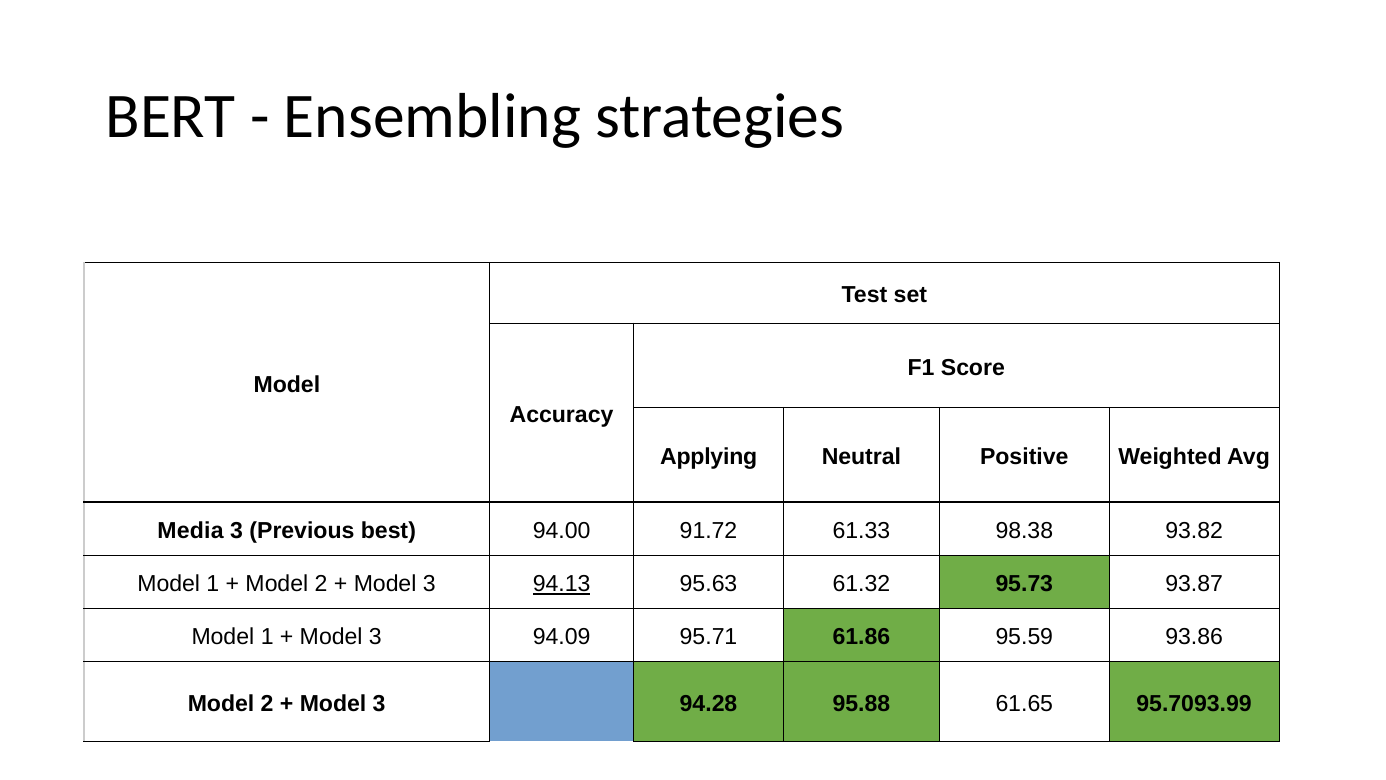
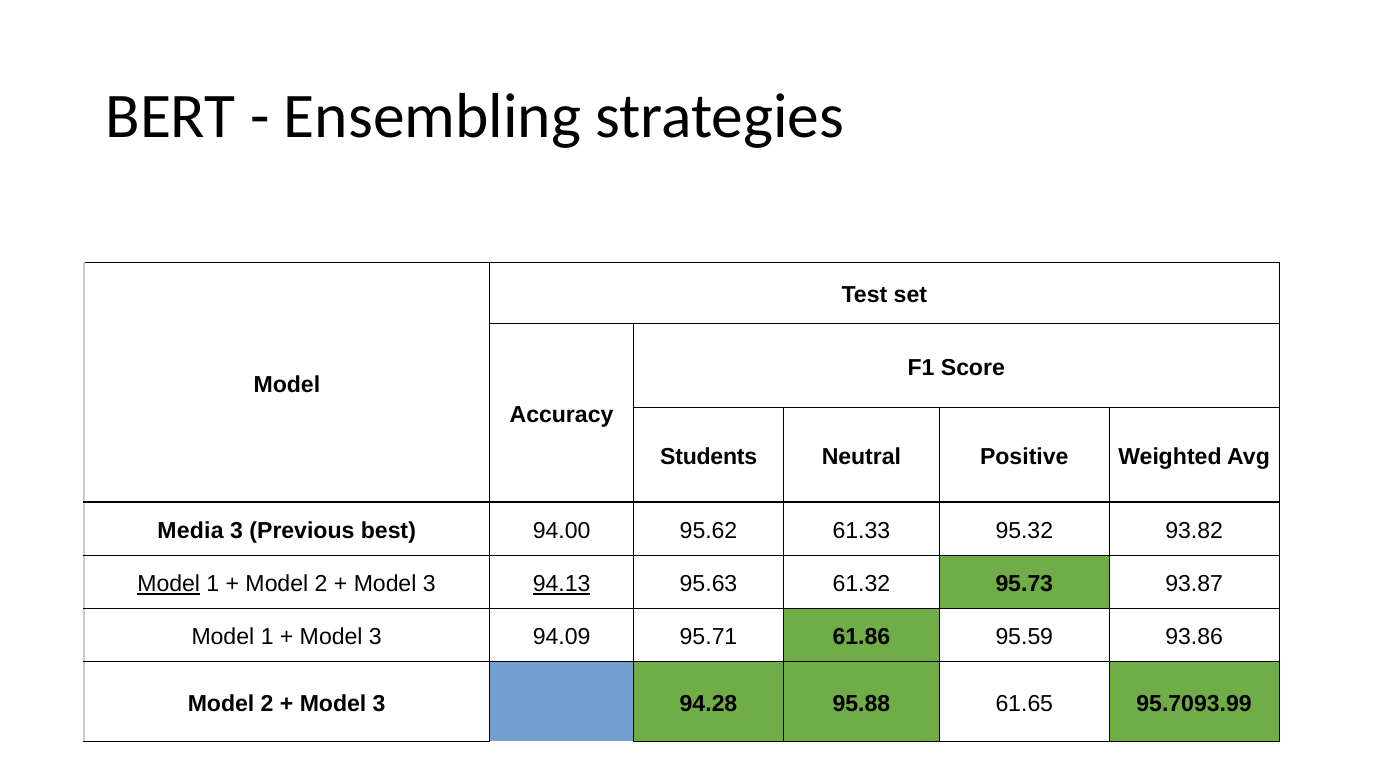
Applying: Applying -> Students (709, 457)
91.72: 91.72 -> 95.62 (709, 531)
98.38: 98.38 -> 95.32 (1024, 531)
Model underline: none -> present (169, 584)
